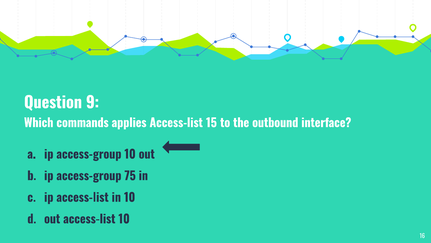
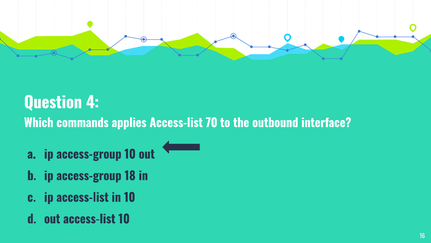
9: 9 -> 4 (93, 103)
15: 15 -> 70 (212, 123)
75: 75 -> 18 (130, 176)
